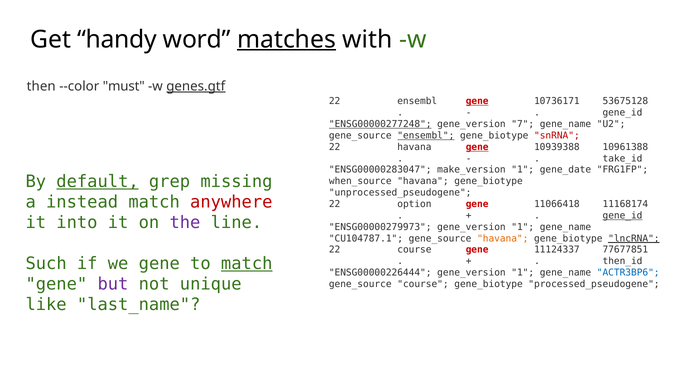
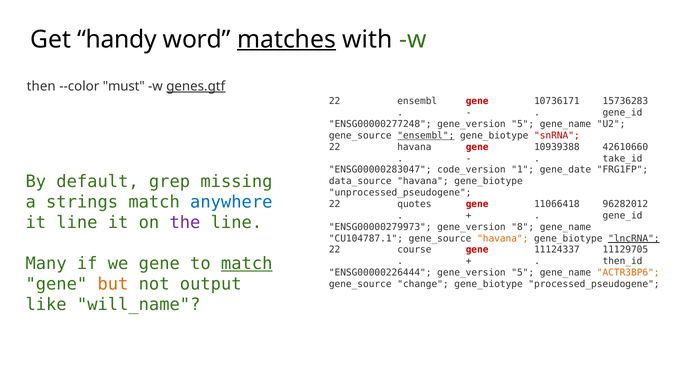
gene underline: present -> none (477, 101)
53675128: 53675128 -> 15736283 (625, 101)
ENSG00000277248 underline: present -> none (380, 124)
7: 7 -> 5 (523, 124)
gene underline: present -> none (477, 147)
10961388: 10961388 -> 42610660 (625, 147)
make_version: make_version -> code_version (471, 170)
default underline: present -> none (98, 181)
when_source: when_source -> data_source (360, 181)
instead: instead -> strings (82, 202)
anywhere colour: red -> blue (231, 202)
option: option -> quotes (414, 204)
11168174: 11168174 -> 96282012 (625, 204)
gene_id underline: present -> none (623, 215)
it into: into -> line (77, 222)
ENSG00000279973 gene_version 1: 1 -> 8 (523, 227)
77677851: 77677851 -> 11129705 (625, 250)
Such: Such -> Many (46, 263)
ENSG00000226444 gene_version 1: 1 -> 5 (523, 272)
ACTR3BP6 colour: blue -> orange (628, 272)
but colour: purple -> orange (113, 284)
unique: unique -> output (211, 284)
gene_source course: course -> change (423, 284)
last_name: last_name -> will_name (139, 305)
